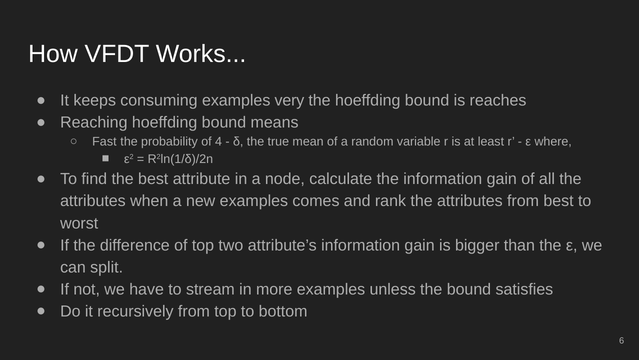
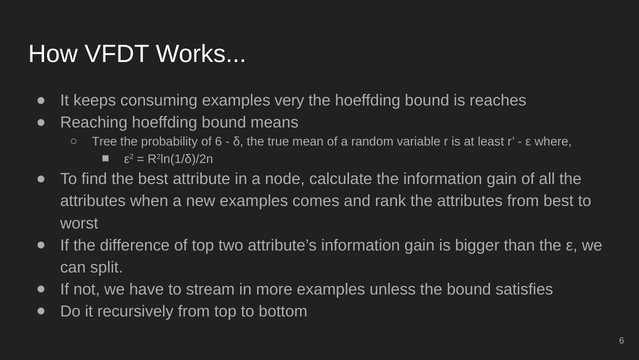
Fast: Fast -> Tree (105, 142)
of 4: 4 -> 6 (219, 142)
